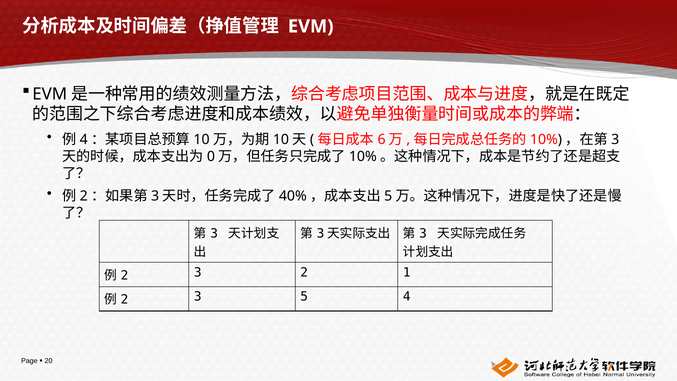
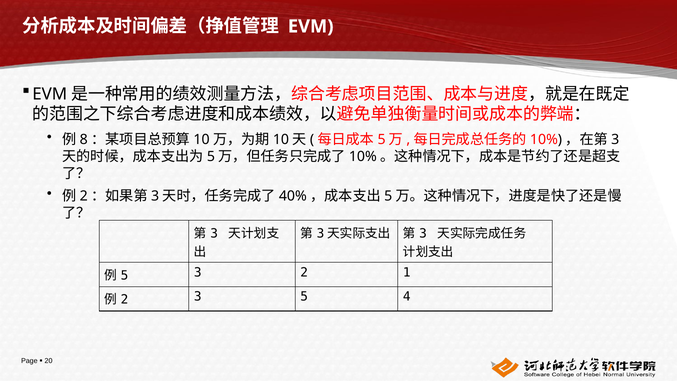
4: 4 -> 8 (84, 140)
6: 6 -> 5 (382, 140)
0: 0 -> 5 (211, 156)
2: 2 -> 5 (125, 275)
